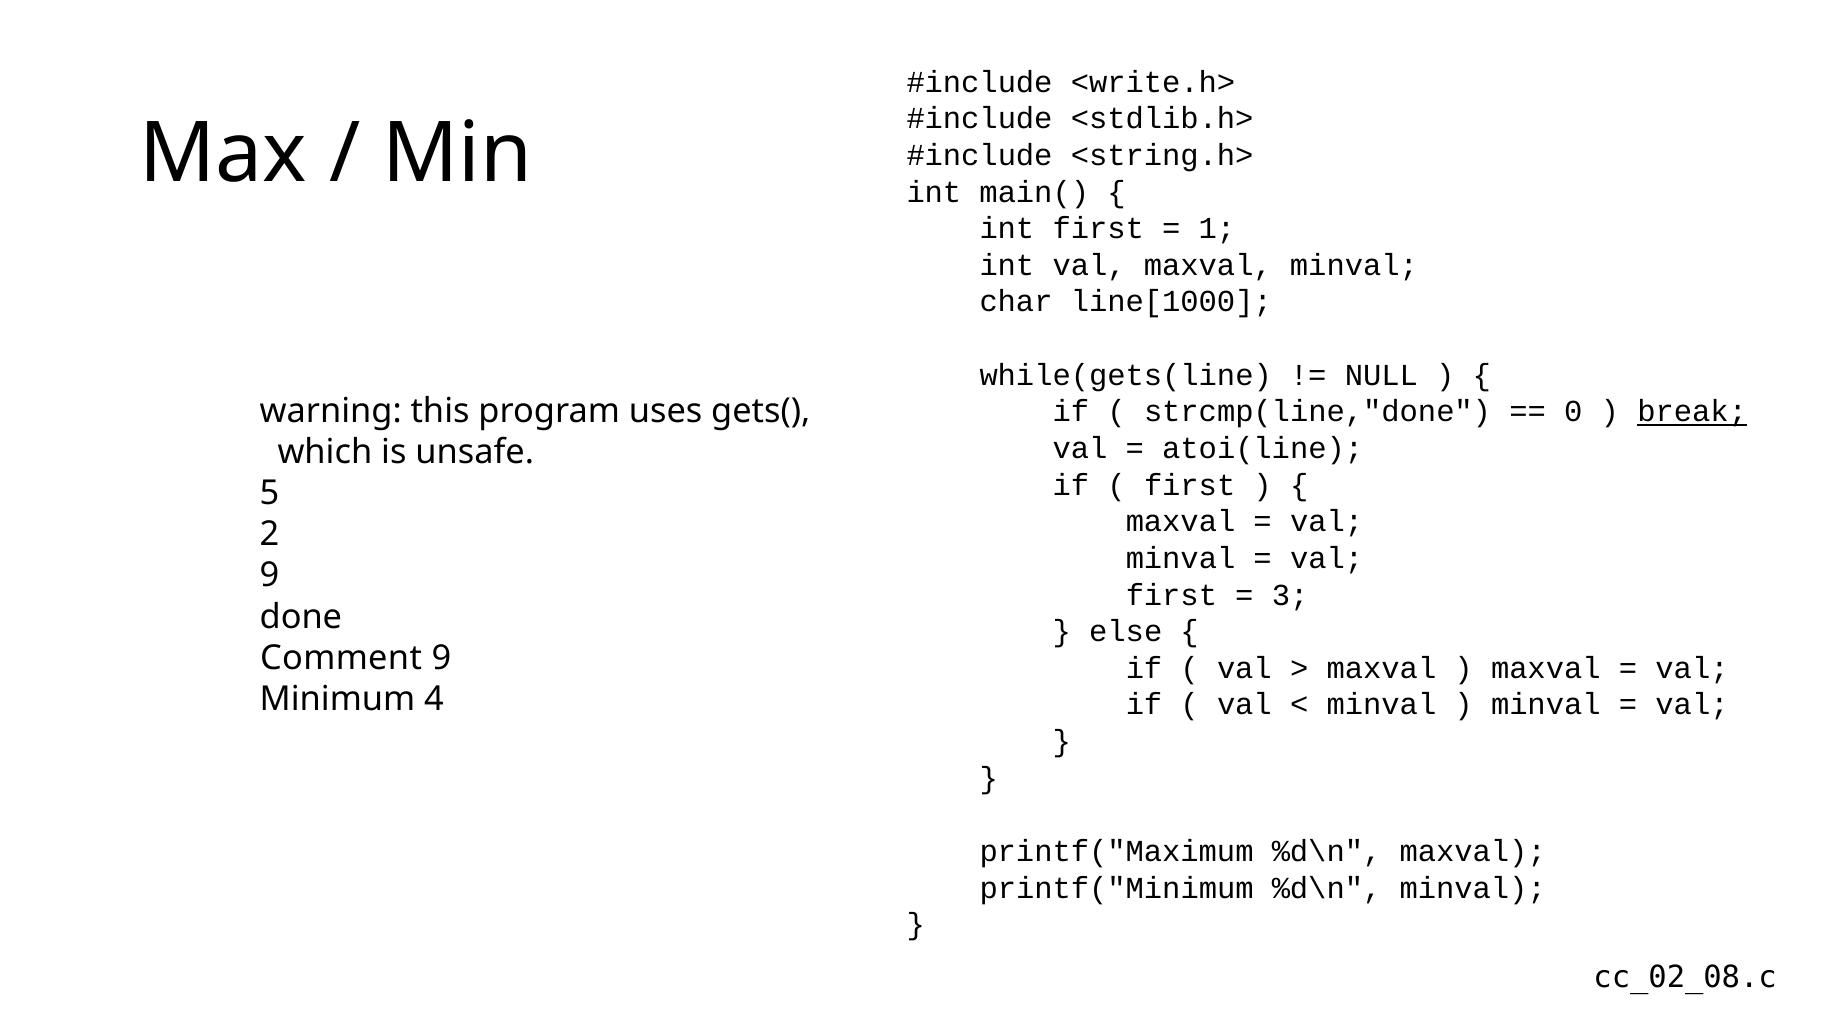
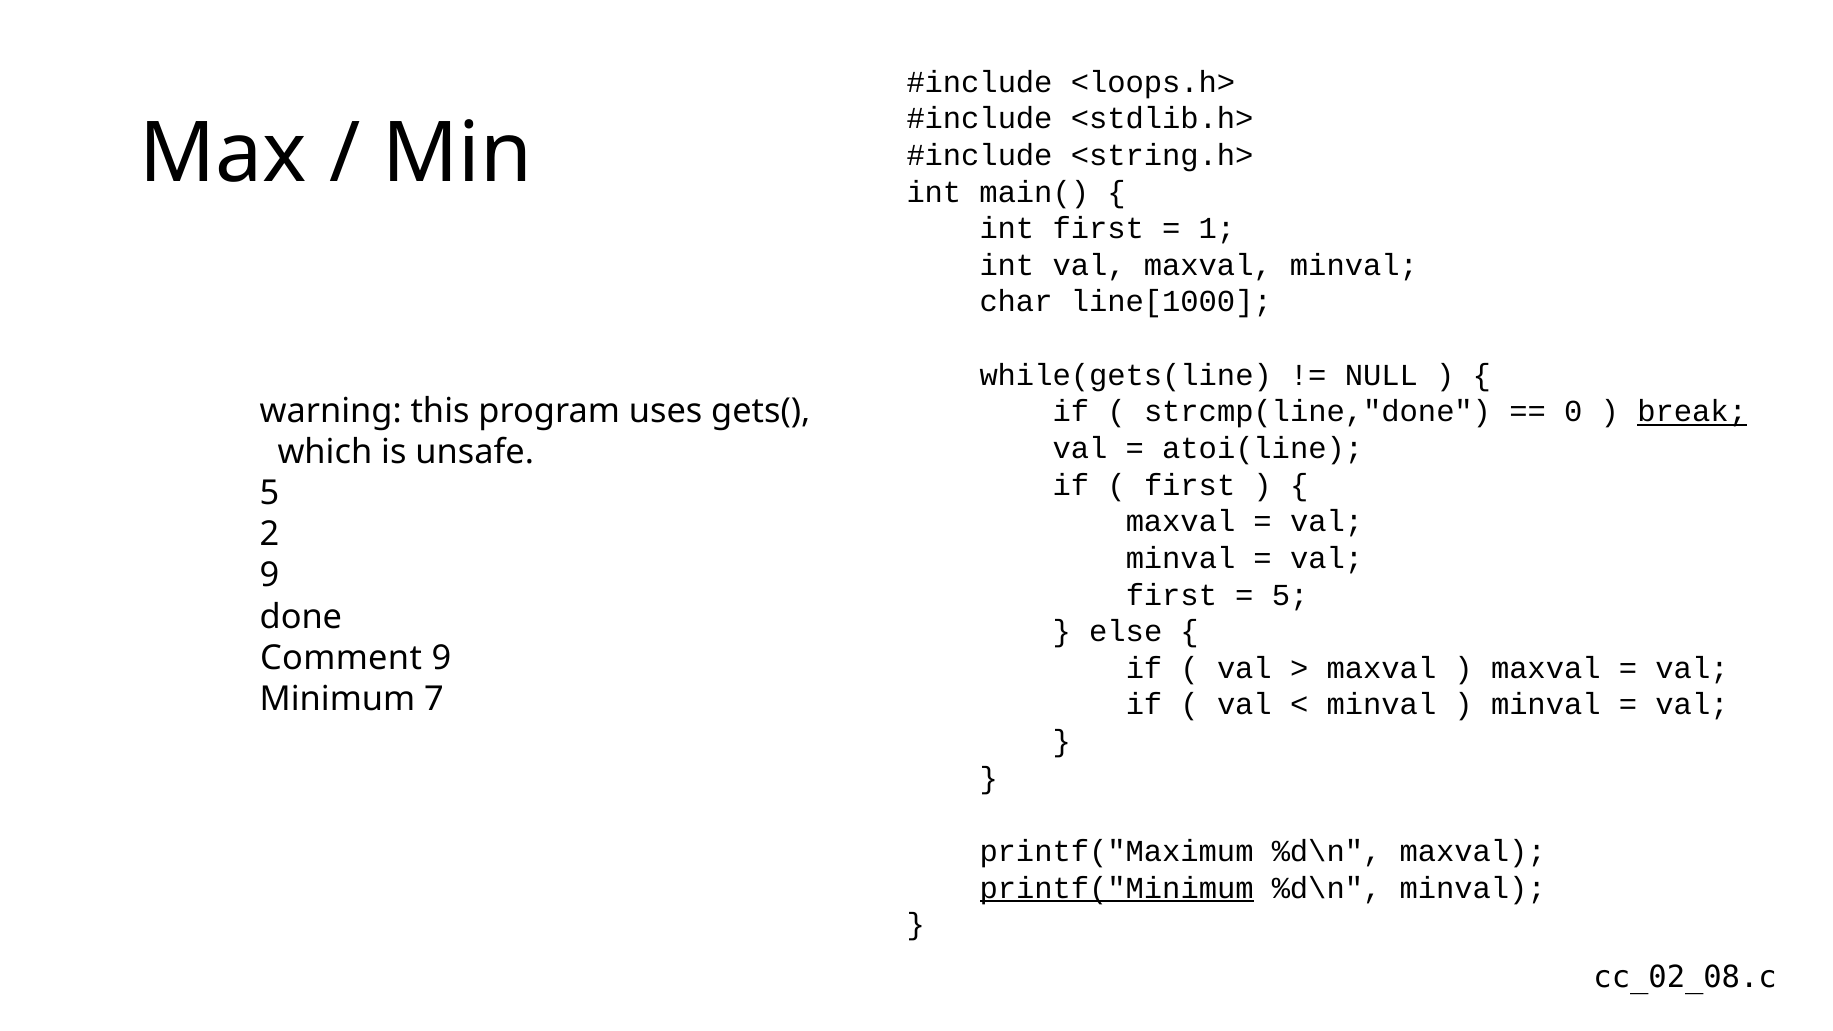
<write.h>: <write.h> -> <loops.h> (1153, 82)
3: 3 -> 5 (1290, 595)
4: 4 -> 7 (434, 699)
printf("Minimum underline: none -> present (1117, 888)
